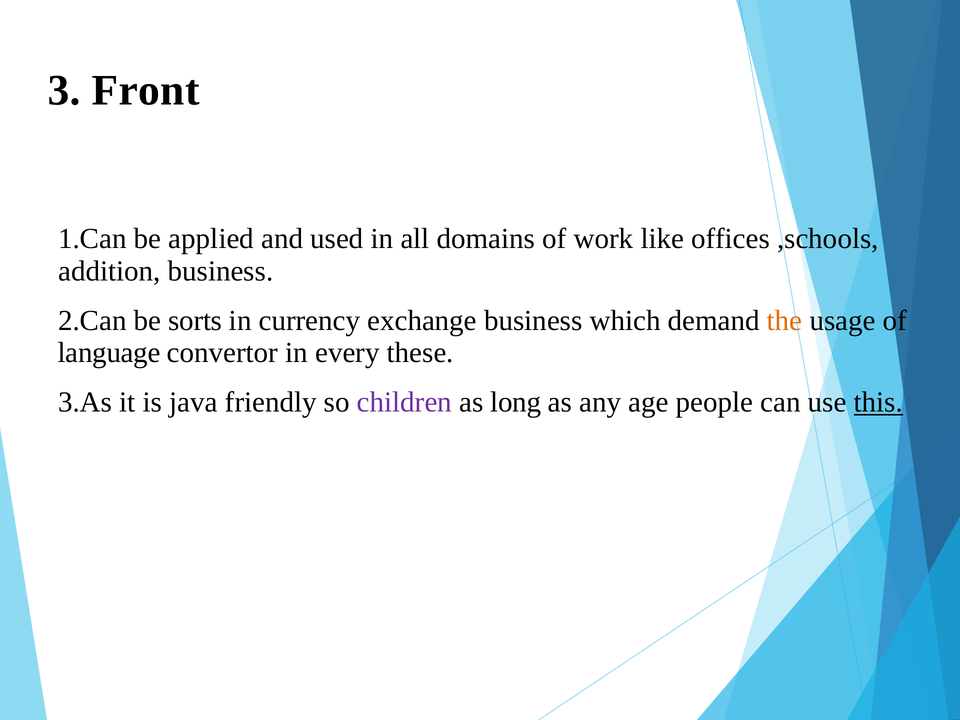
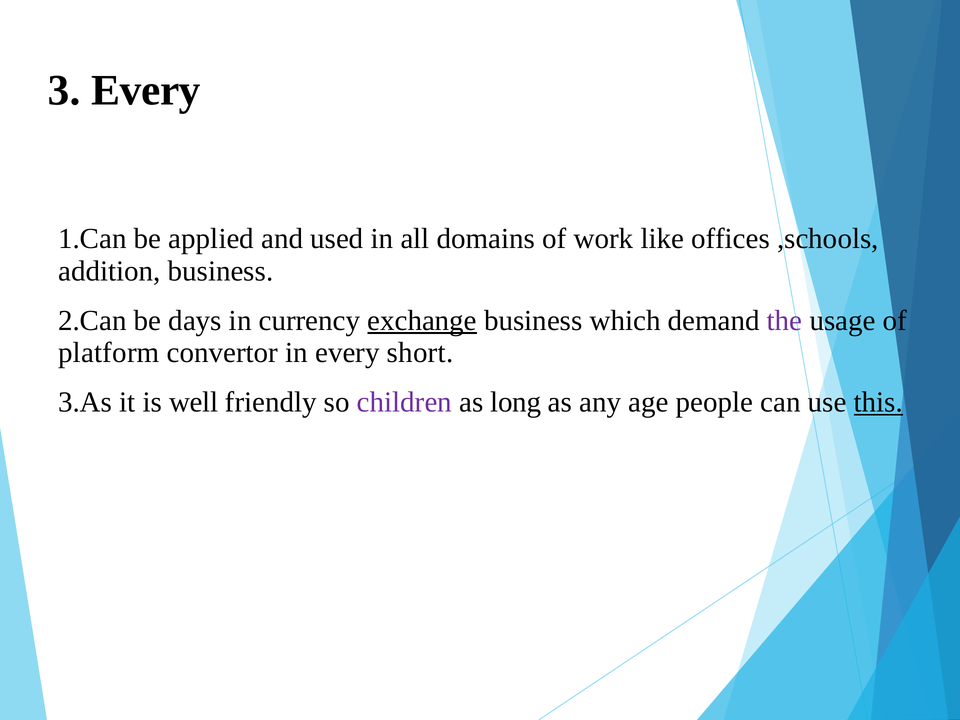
3 Front: Front -> Every (146, 91)
sorts: sorts -> days (195, 320)
exchange underline: none -> present (422, 320)
the colour: orange -> purple (785, 320)
language: language -> platform (109, 353)
these: these -> short (420, 353)
java: java -> well (194, 402)
